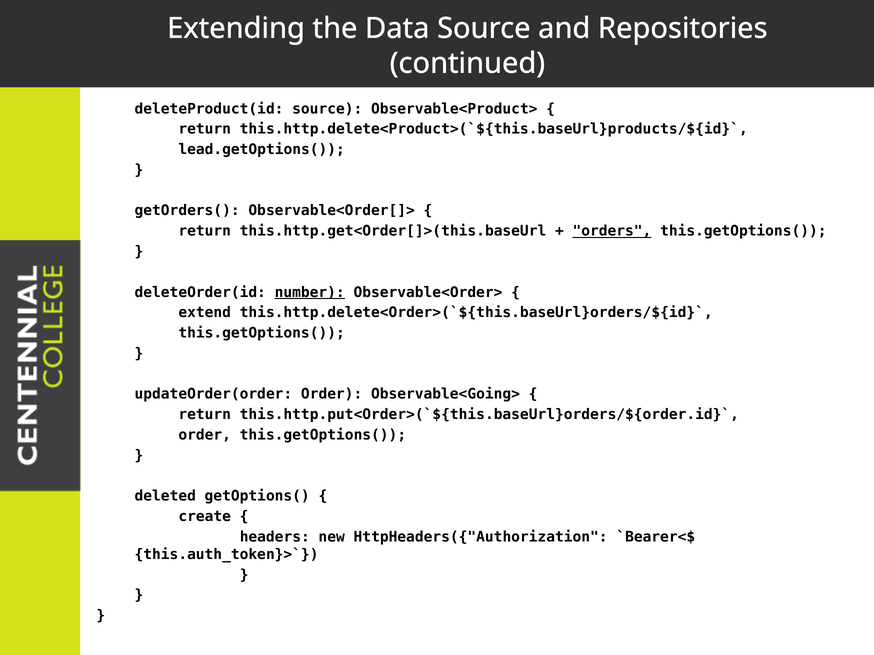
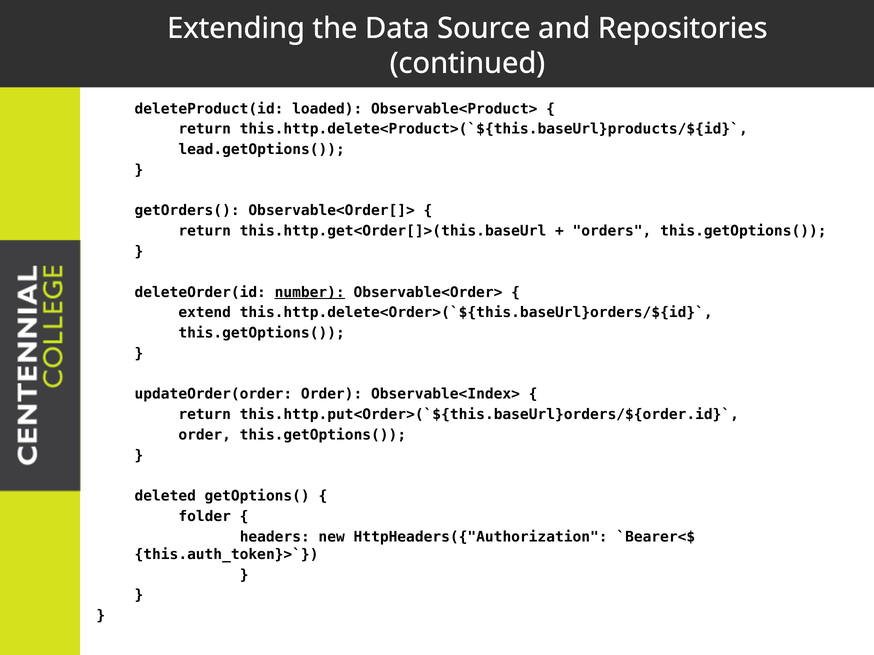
deleteProduct(id source: source -> loaded (327, 109)
orders underline: present -> none (612, 231)
Observable<Going>: Observable<Going> -> Observable<Index> (445, 394)
create: create -> folder (205, 517)
